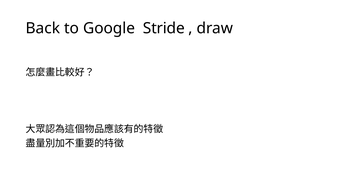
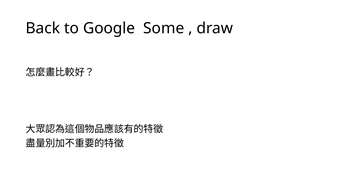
Stride: Stride -> Some (164, 28)
